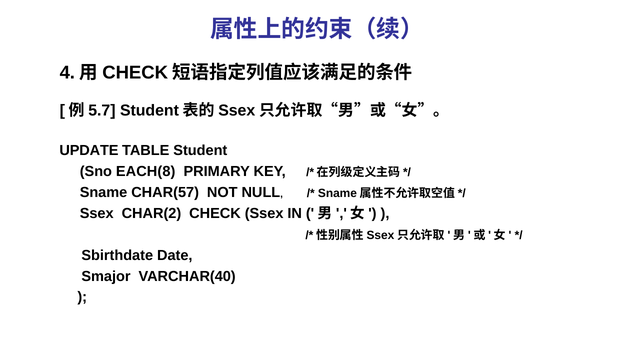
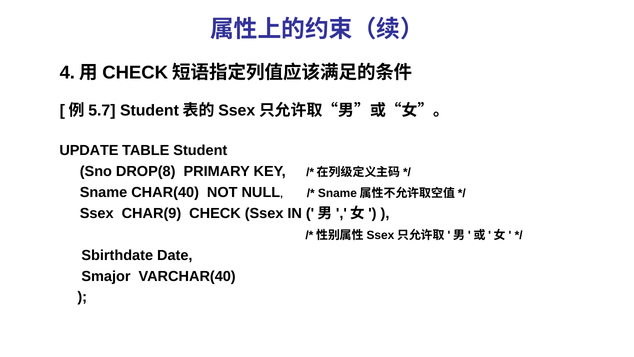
EACH(8: EACH(8 -> DROP(8 (146, 171)
CHAR(57: CHAR(57 -> CHAR(40 (165, 192)
CHAR(2: CHAR(2 -> CHAR(9 (151, 213)
